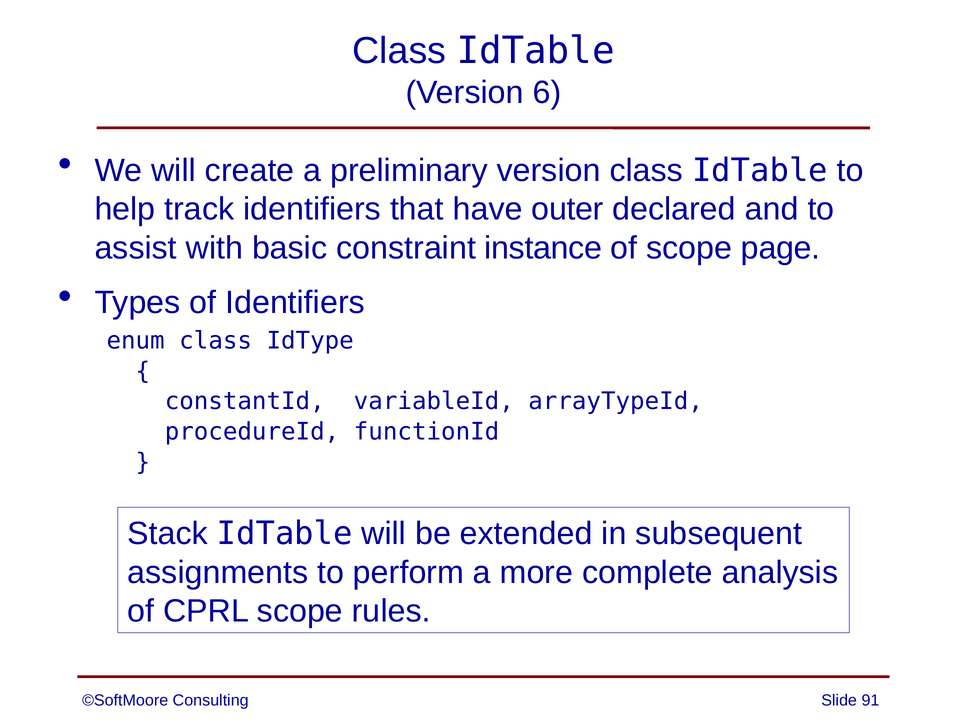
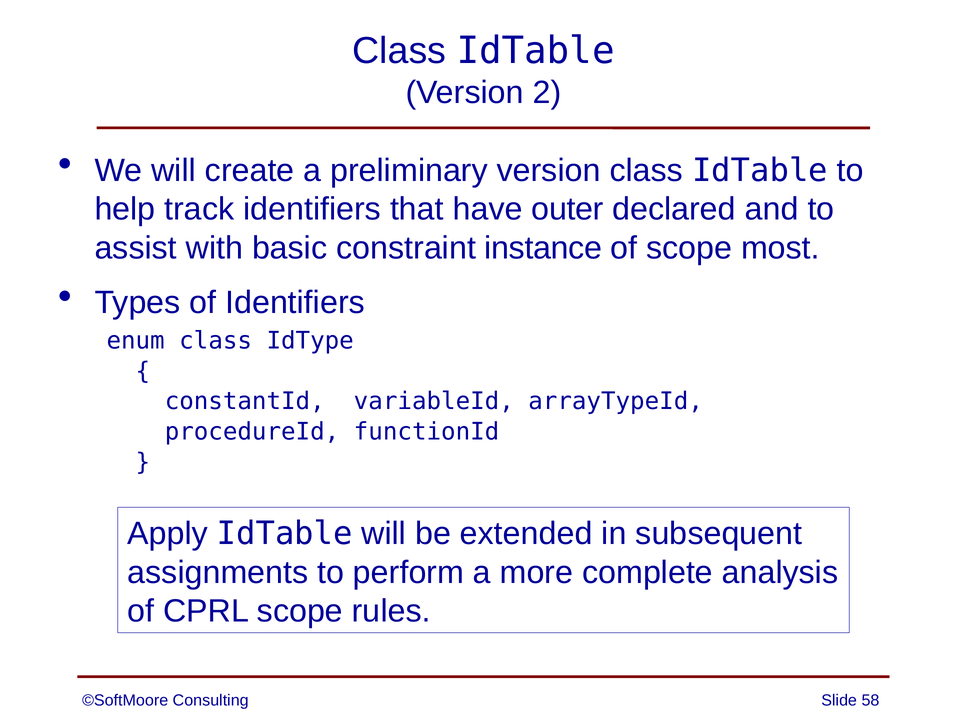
6: 6 -> 2 (547, 93)
page: page -> most (780, 248)
Stack: Stack -> Apply (168, 534)
91: 91 -> 58 (870, 701)
